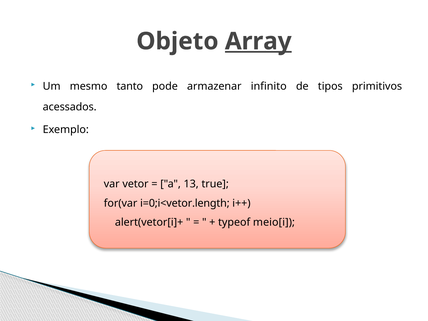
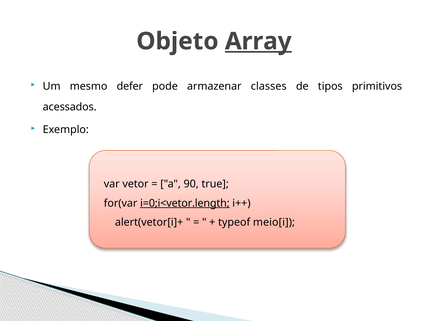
tanto: tanto -> defer (130, 86)
infinito: infinito -> classes (269, 86)
13: 13 -> 90 (191, 184)
i=0;i<vetor.length underline: none -> present (185, 203)
